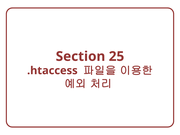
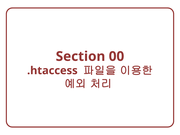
25: 25 -> 00 (116, 56)
